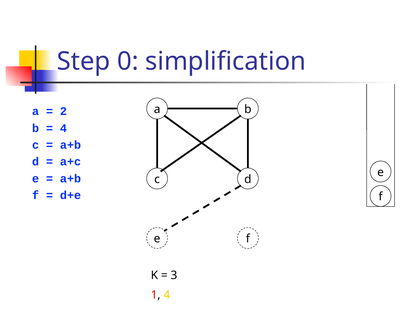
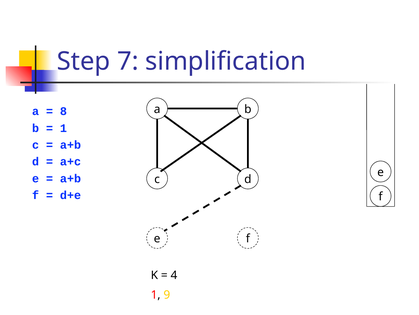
0: 0 -> 7 (128, 61)
2: 2 -> 8 (63, 111)
4: 4 -> 1 (63, 128)
3: 3 -> 4 (174, 275)
1 4: 4 -> 9 (167, 294)
